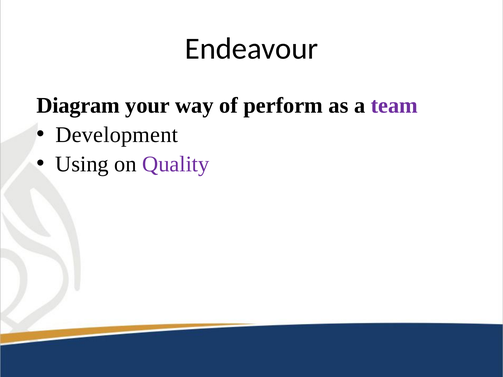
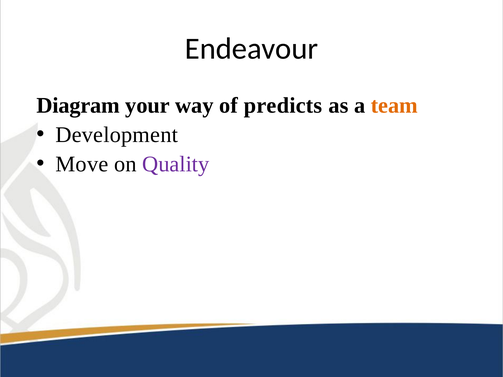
perform: perform -> predicts (283, 106)
team colour: purple -> orange (394, 106)
Using: Using -> Move (82, 164)
